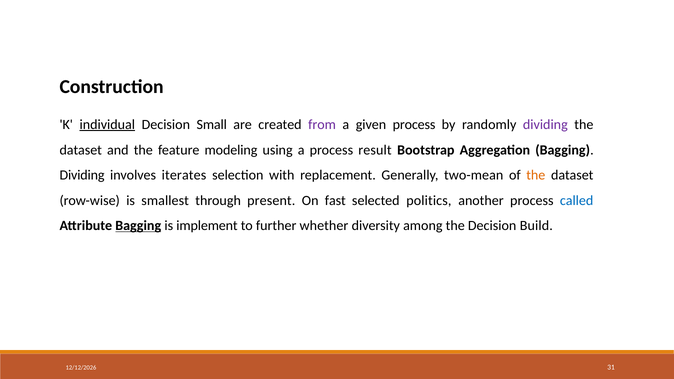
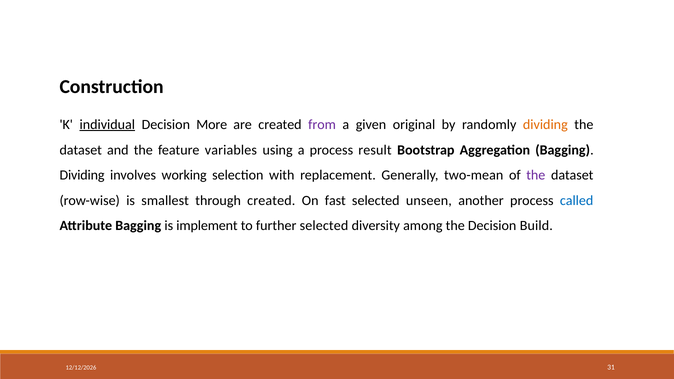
Small: Small -> More (212, 125)
given process: process -> original (414, 125)
dividing colour: purple -> orange (545, 125)
modeling: modeling -> variables (231, 150)
iterates: iterates -> working (184, 175)
the colour: orange -> purple (536, 175)
through present: present -> created (271, 200)
politics: politics -> unseen (429, 200)
Bagging underline: present -> none (138, 226)
further whether: whether -> selected (324, 226)
